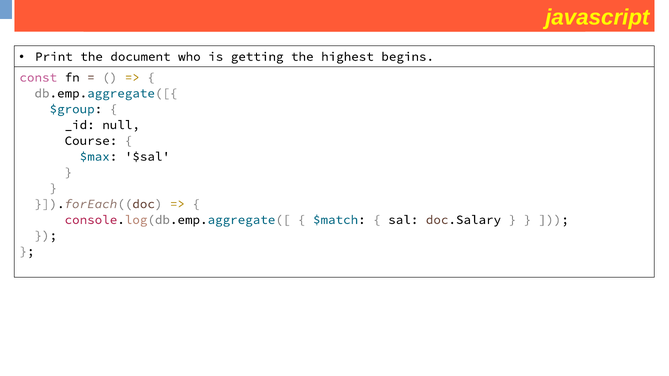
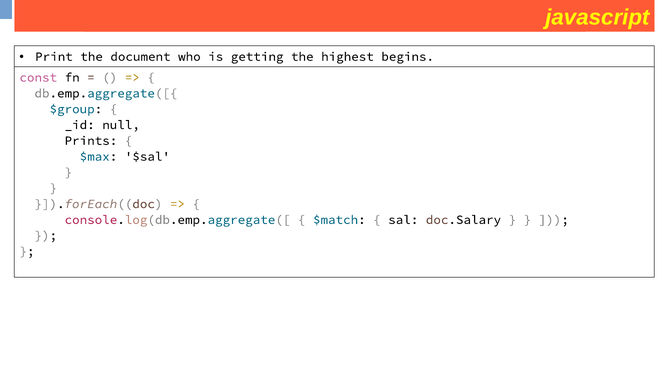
Course: Course -> Prints (91, 141)
